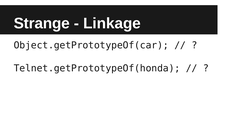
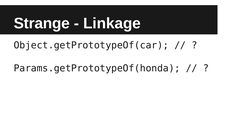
Telnet.getPrototypeOf(honda: Telnet.getPrototypeOf(honda -> Params.getPrototypeOf(honda (97, 68)
